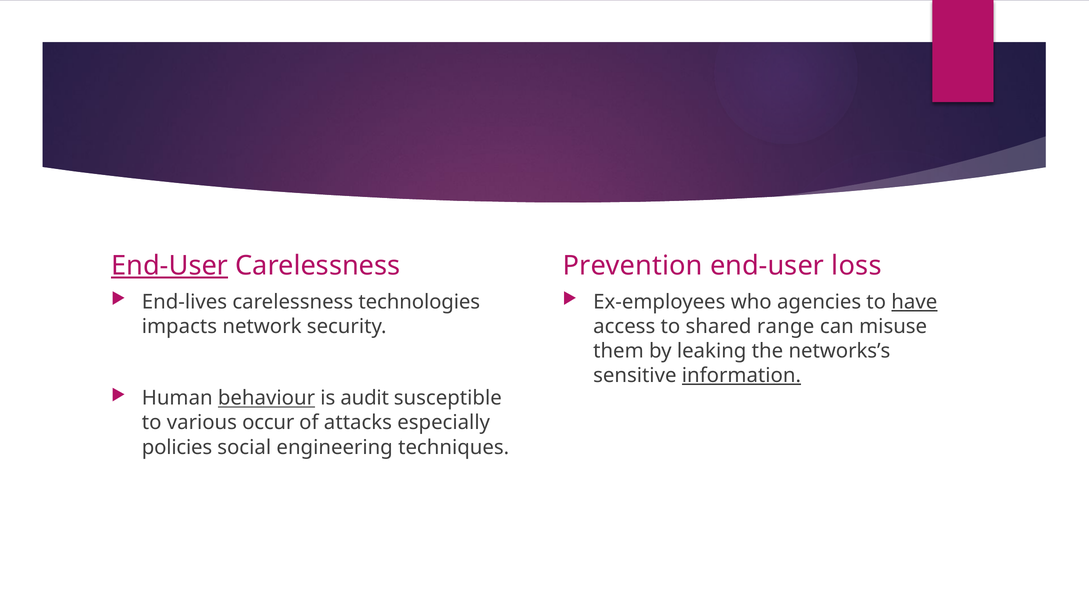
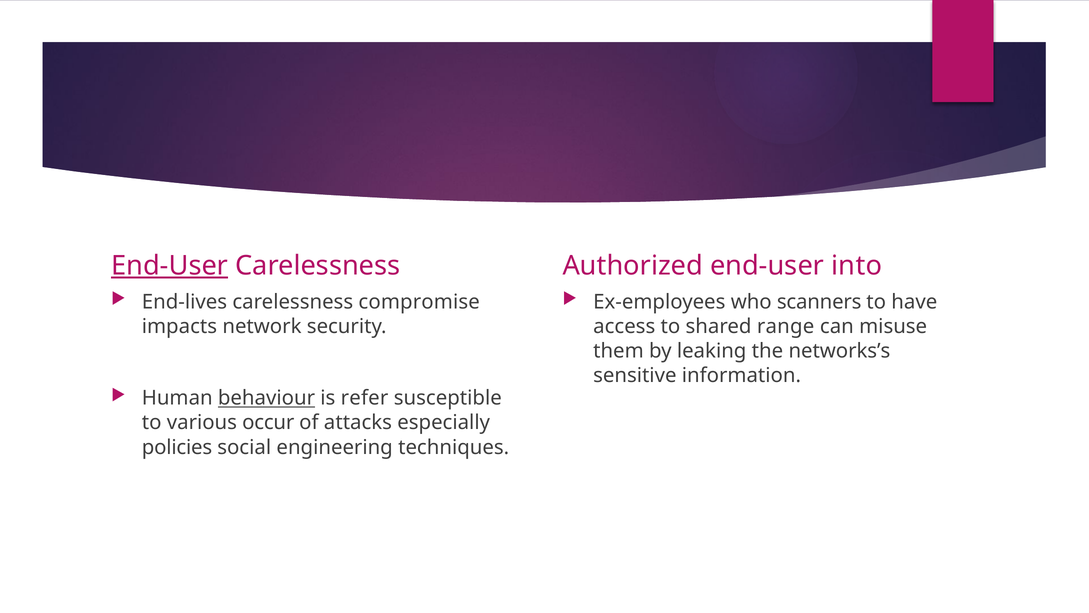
Prevention: Prevention -> Authorized (633, 266)
loss: loss -> into (857, 266)
technologies: technologies -> compromise (419, 302)
agencies: agencies -> scanners (819, 302)
have underline: present -> none (914, 302)
information underline: present -> none (741, 375)
audit: audit -> refer (365, 398)
